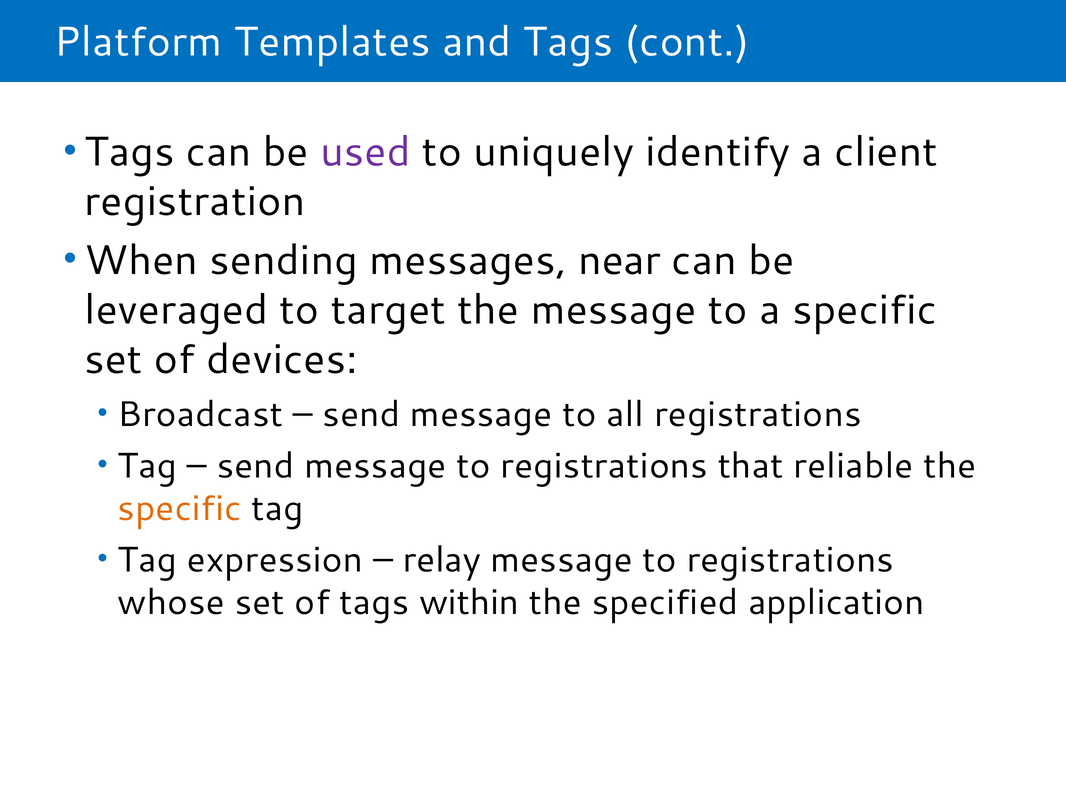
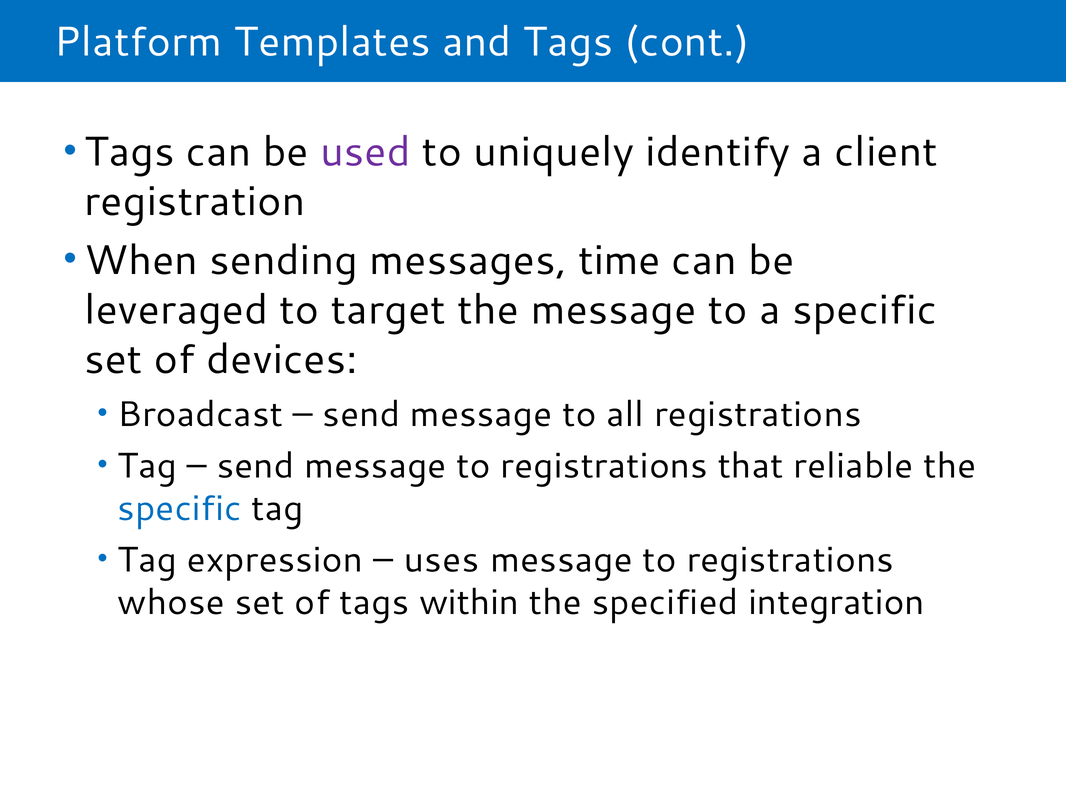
near: near -> time (620, 260)
specific colour: orange -> blue (179, 509)
relay: relay -> uses (442, 560)
application: application -> integration (836, 603)
